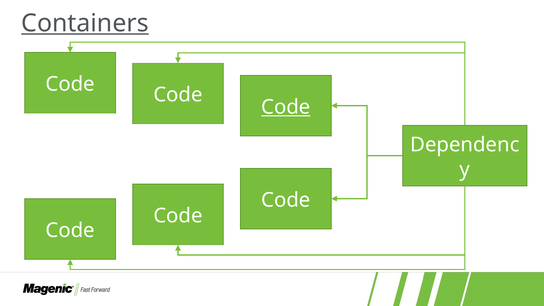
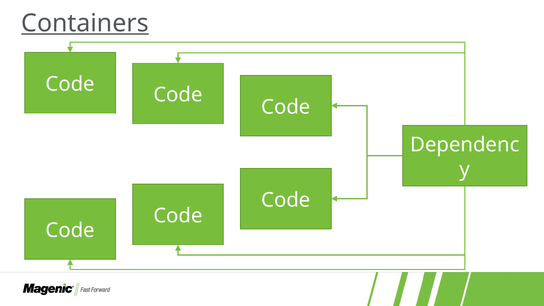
Code underline: present -> none (286, 107)
